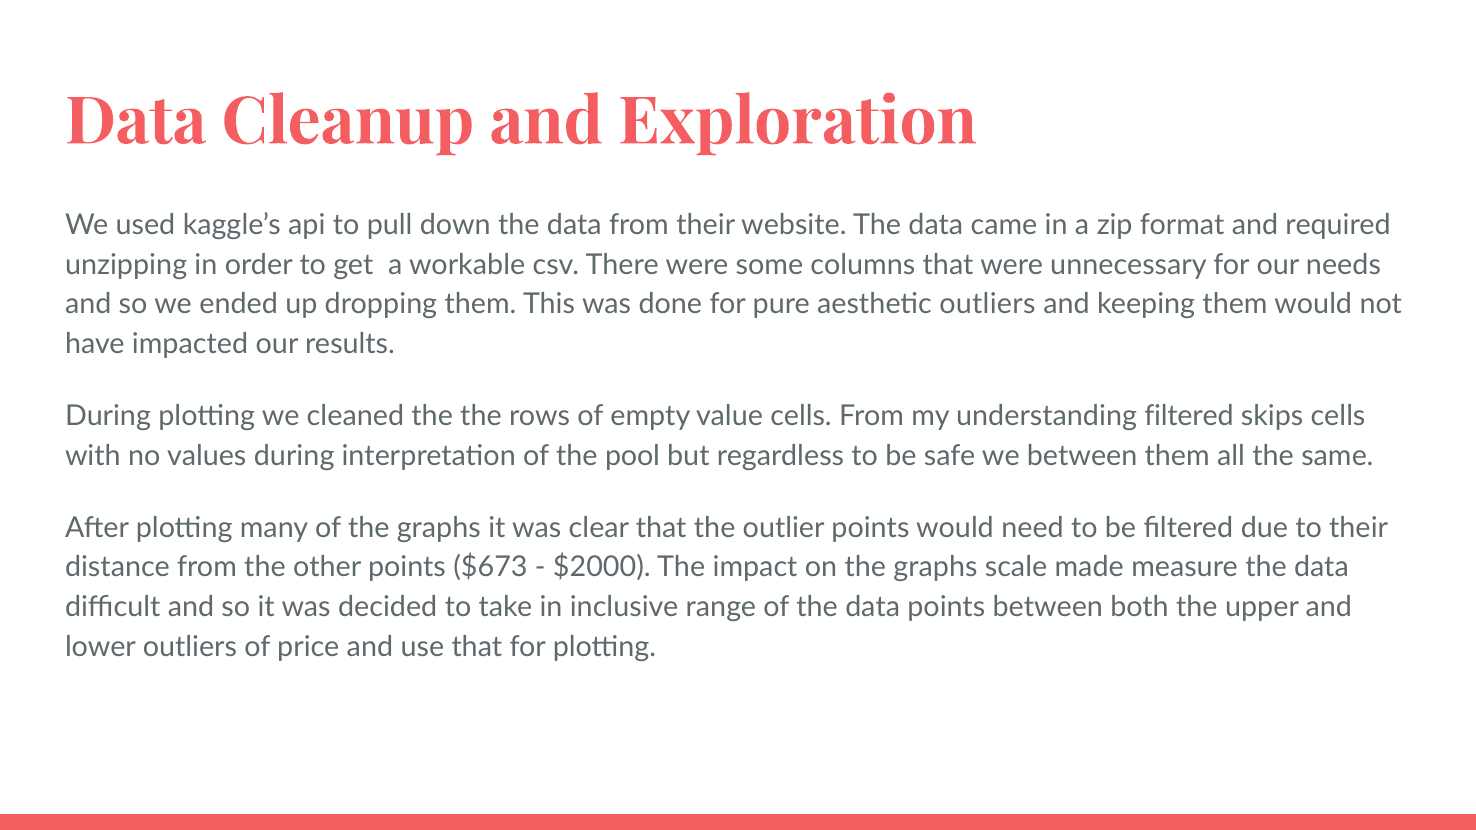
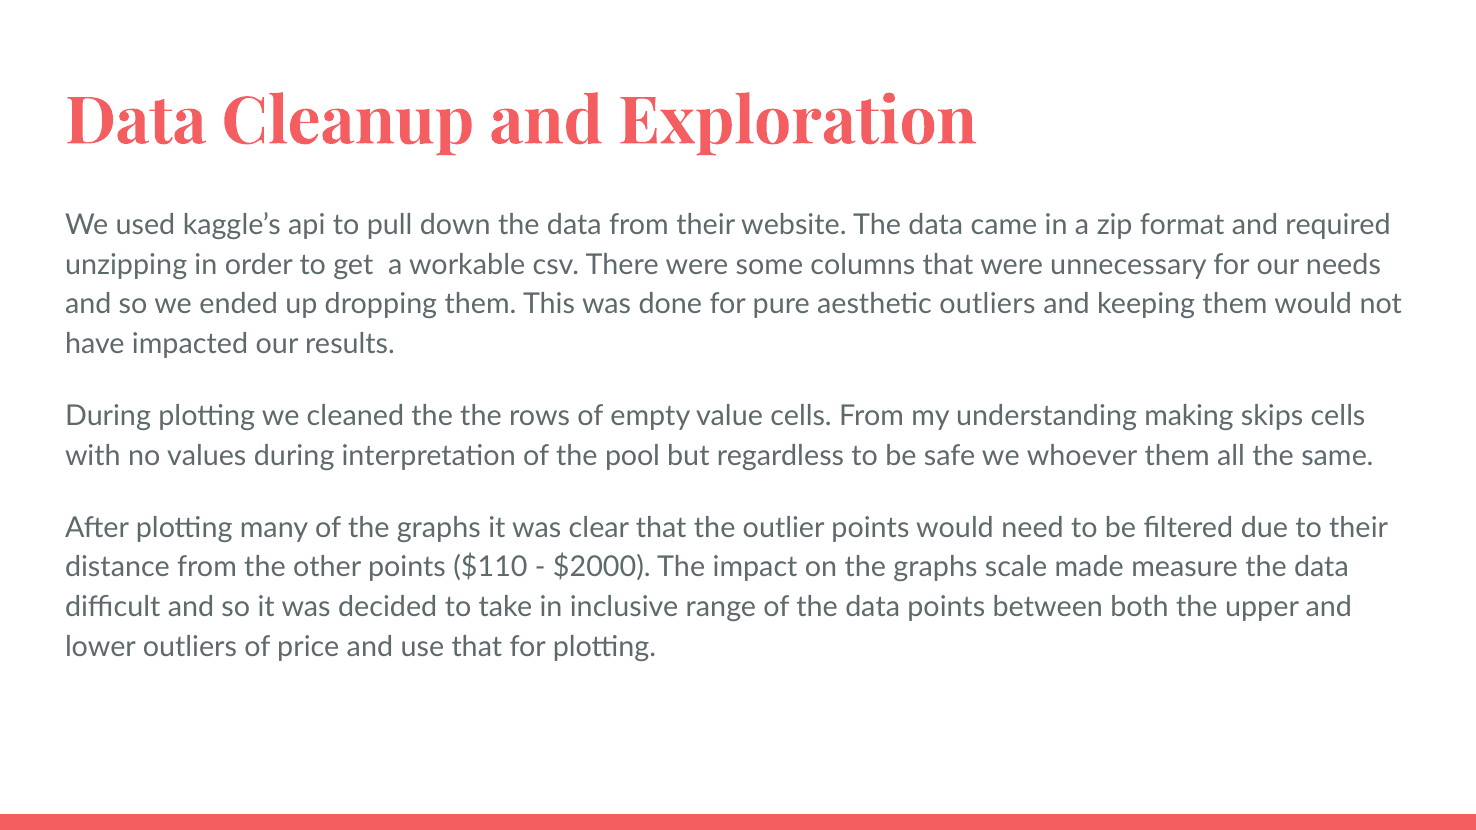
understanding filtered: filtered -> making (1189, 416)
we between: between -> whoever (1082, 456)
$673: $673 -> $110 (490, 568)
